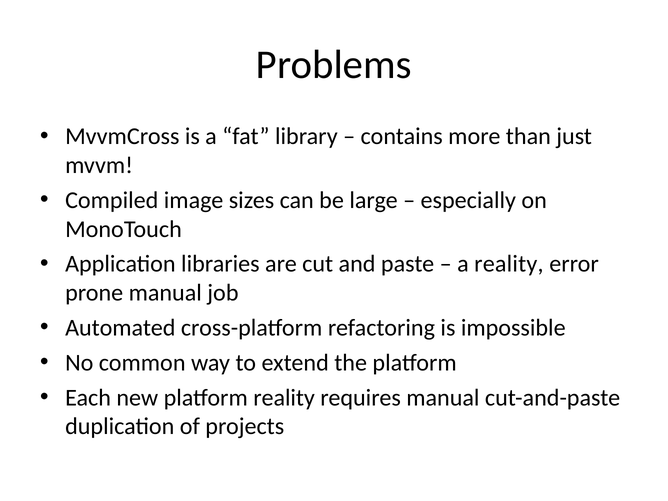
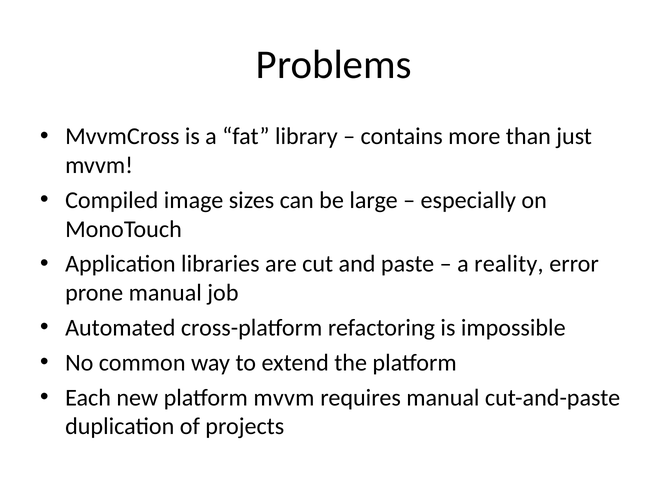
platform reality: reality -> mvvm (284, 398)
